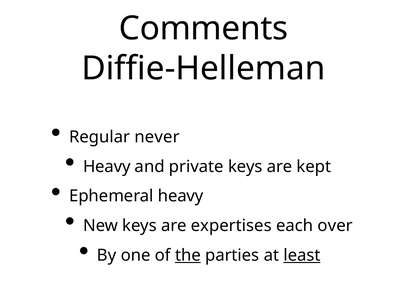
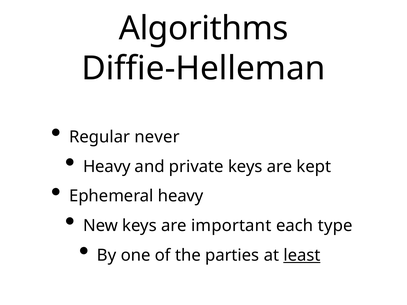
Comments: Comments -> Algorithms (204, 28)
expertises: expertises -> important (231, 226)
over: over -> type (335, 226)
the underline: present -> none (188, 255)
